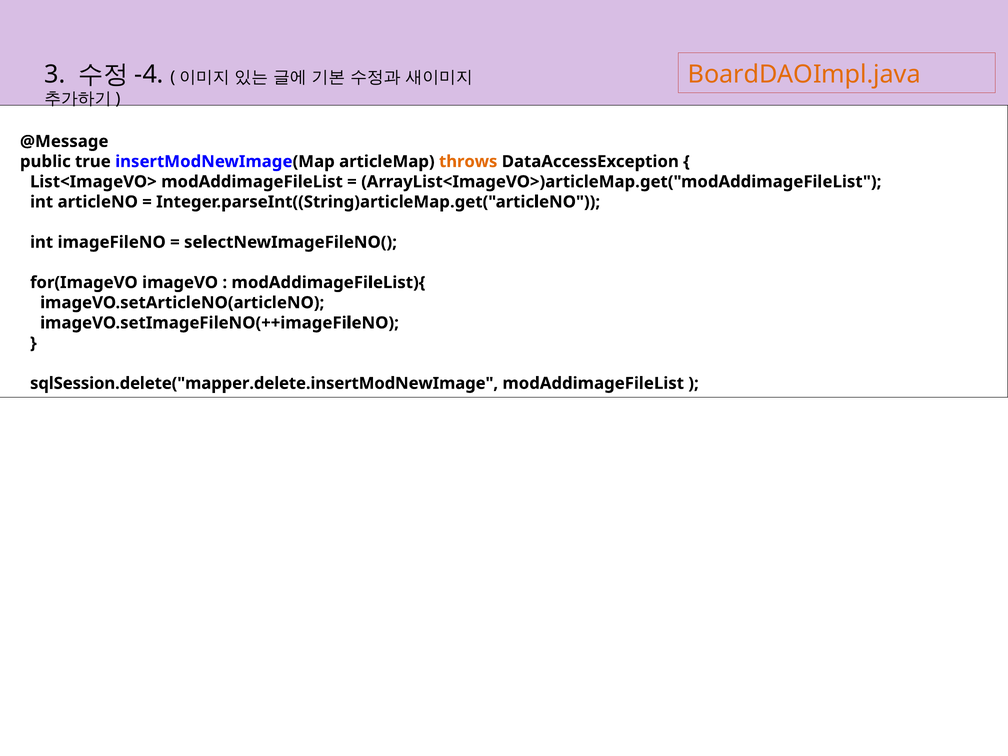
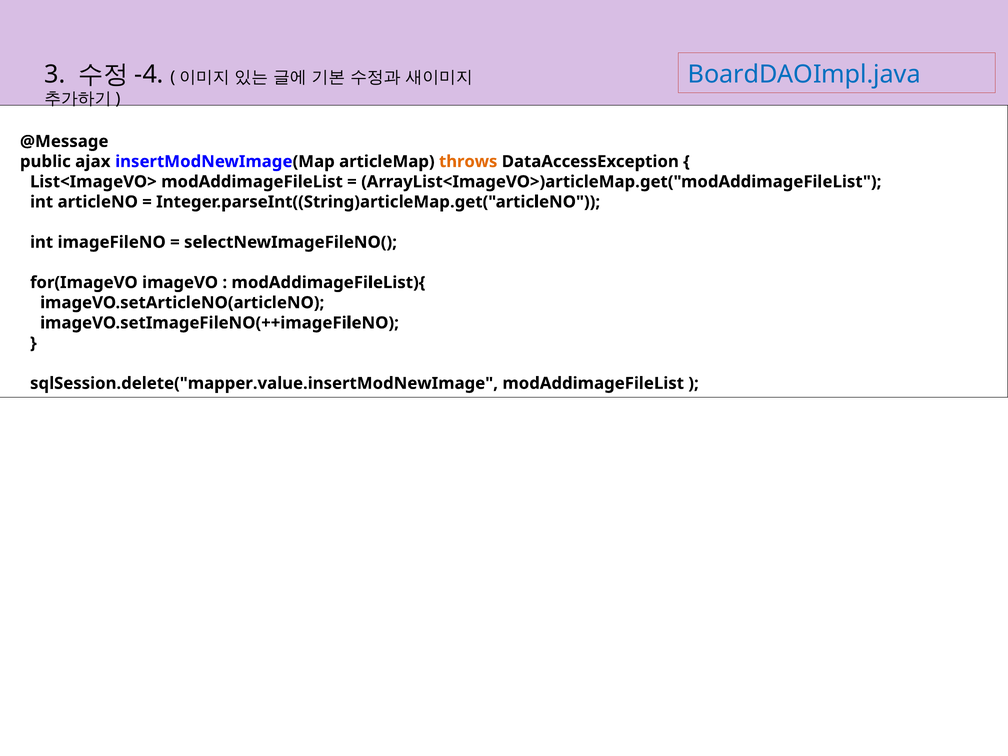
BoardDAOImpl.java colour: orange -> blue (804, 74)
true: true -> ajax (93, 162)
sqlSession.delete("mapper.delete.insertModNewImage: sqlSession.delete("mapper.delete.insertModNewImage -> sqlSession.delete("mapper.value.insertModNewImage (264, 383)
